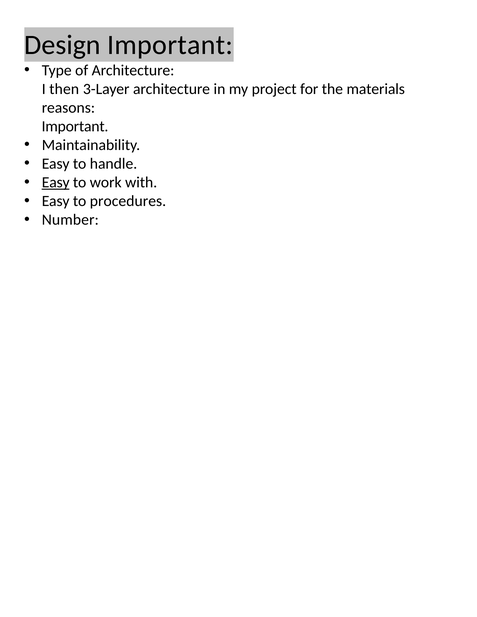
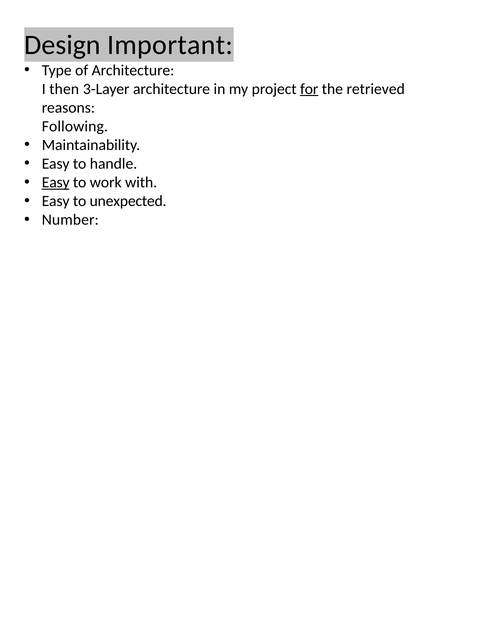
for underline: none -> present (309, 89)
materials: materials -> retrieved (376, 89)
Important: Important -> Following (75, 126)
procedures: procedures -> unexpected (128, 201)
